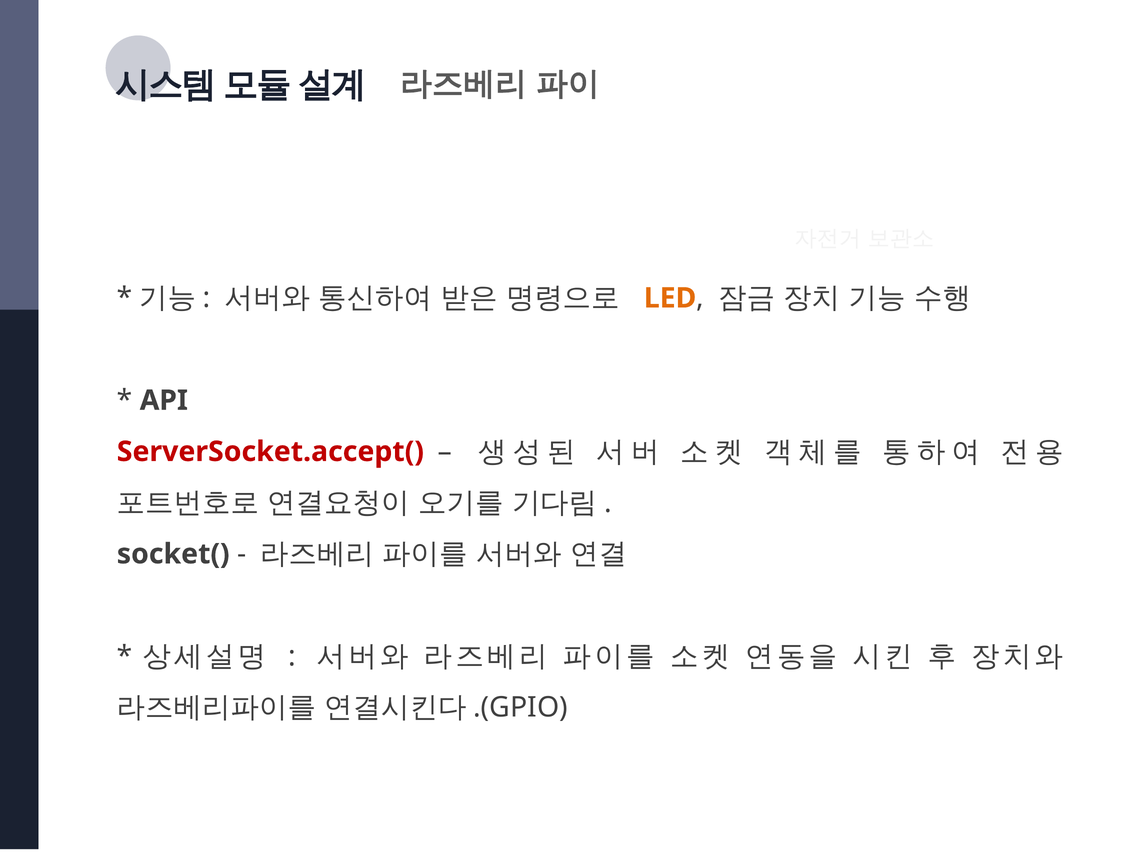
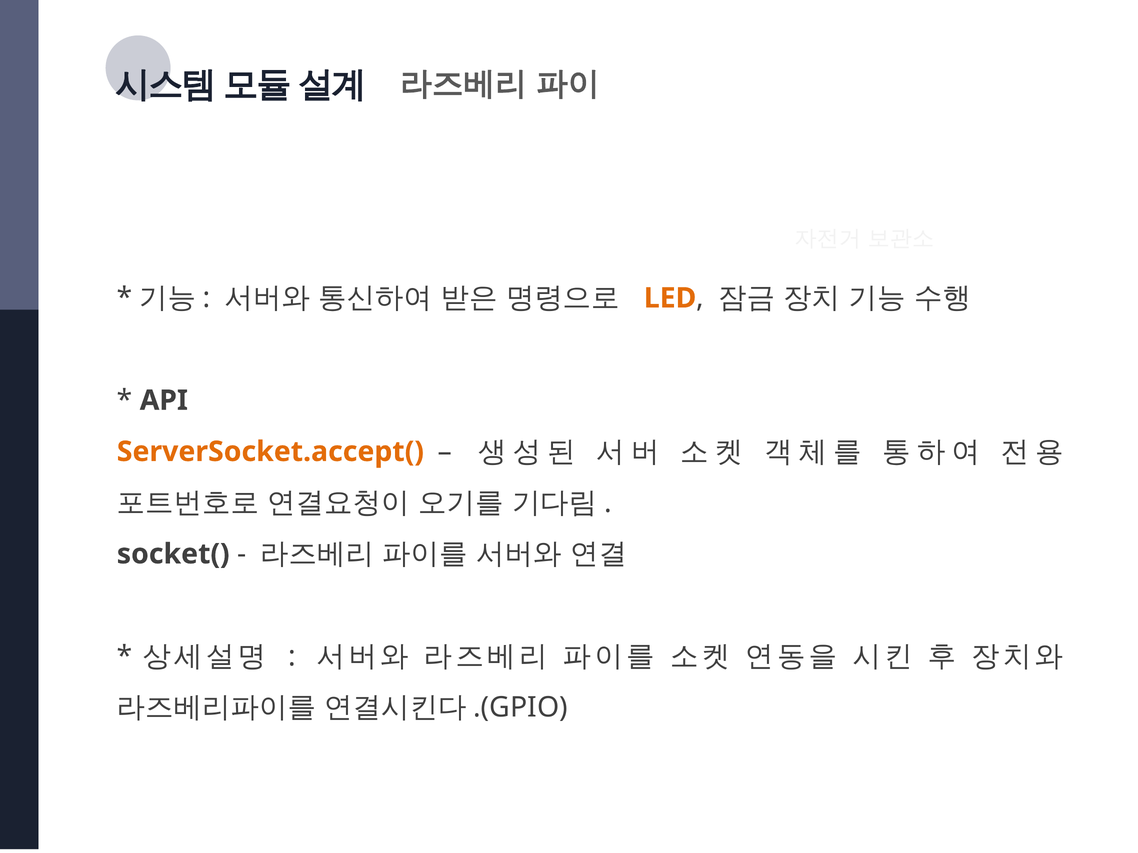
ServerSocket.accept( colour: red -> orange (270, 452)
